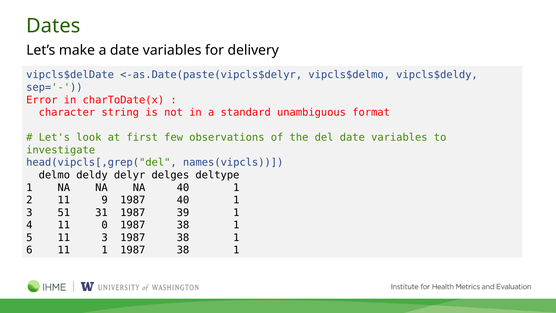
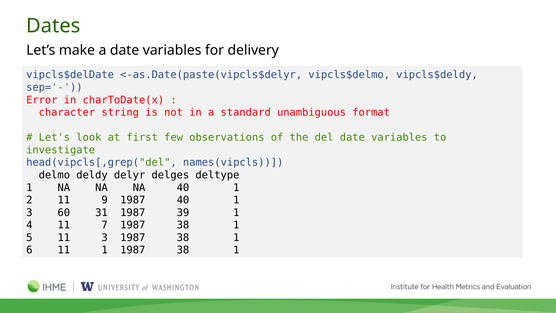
51: 51 -> 60 (64, 212)
0: 0 -> 7 (105, 225)
